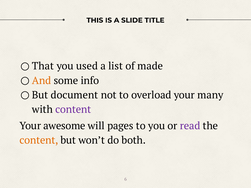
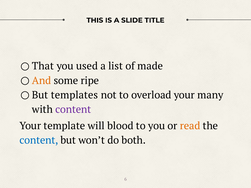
info: info -> ripe (90, 81)
document: document -> templates (74, 95)
awesome: awesome -> template (64, 126)
pages: pages -> blood (120, 126)
read colour: purple -> orange (190, 126)
content colour: orange -> blue (39, 140)
